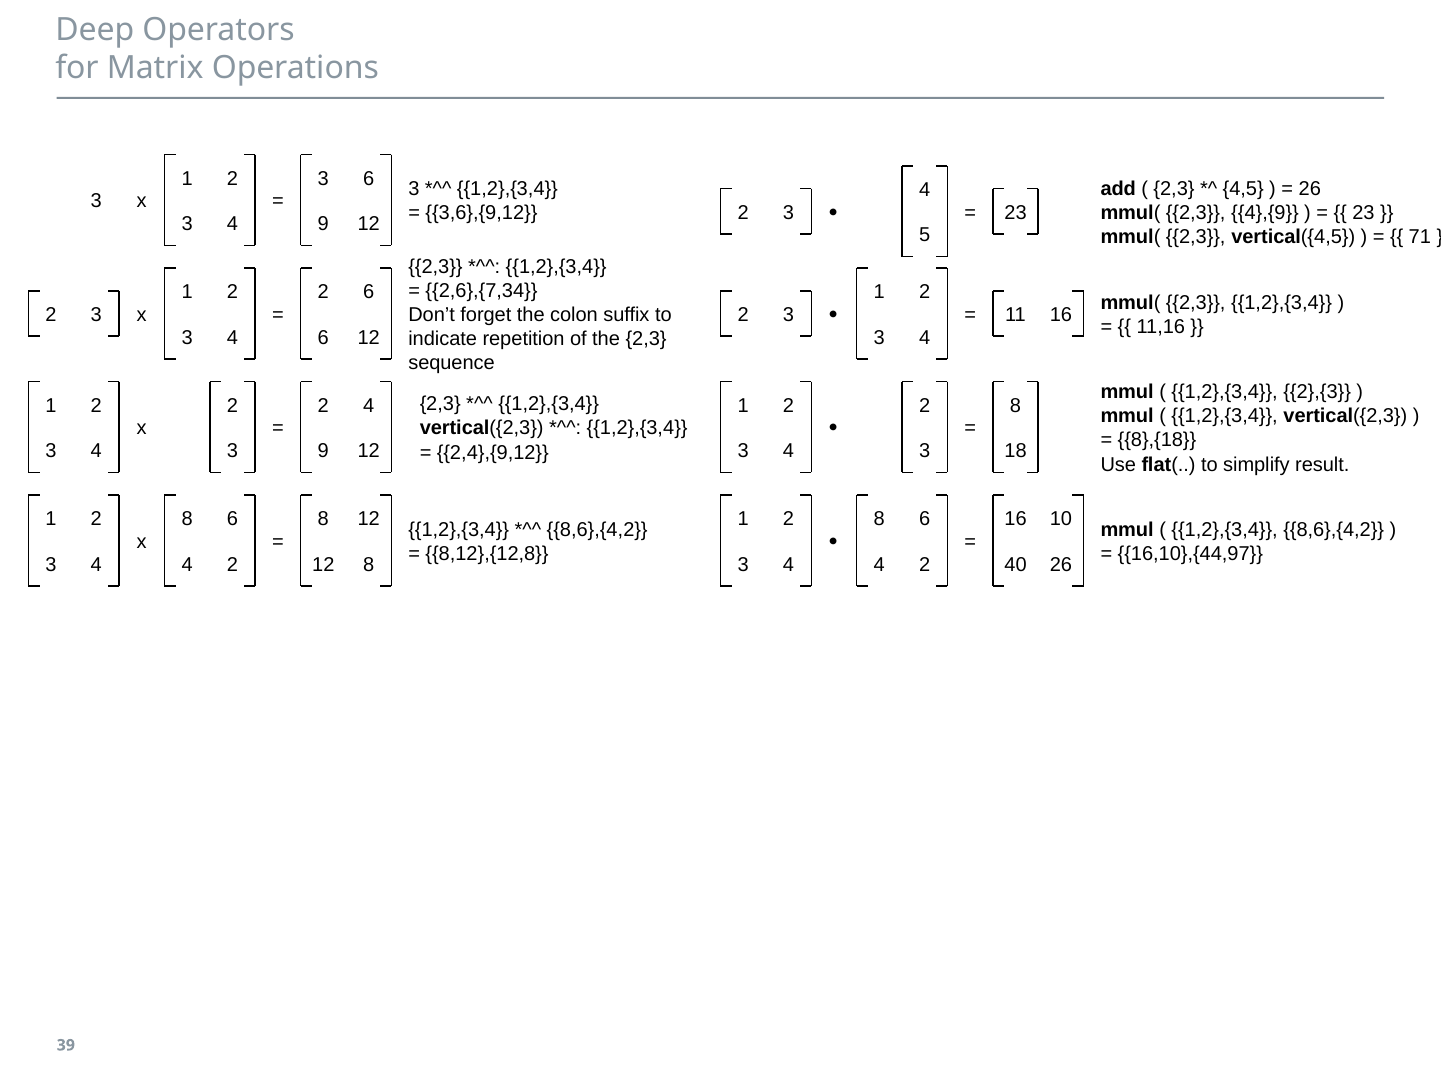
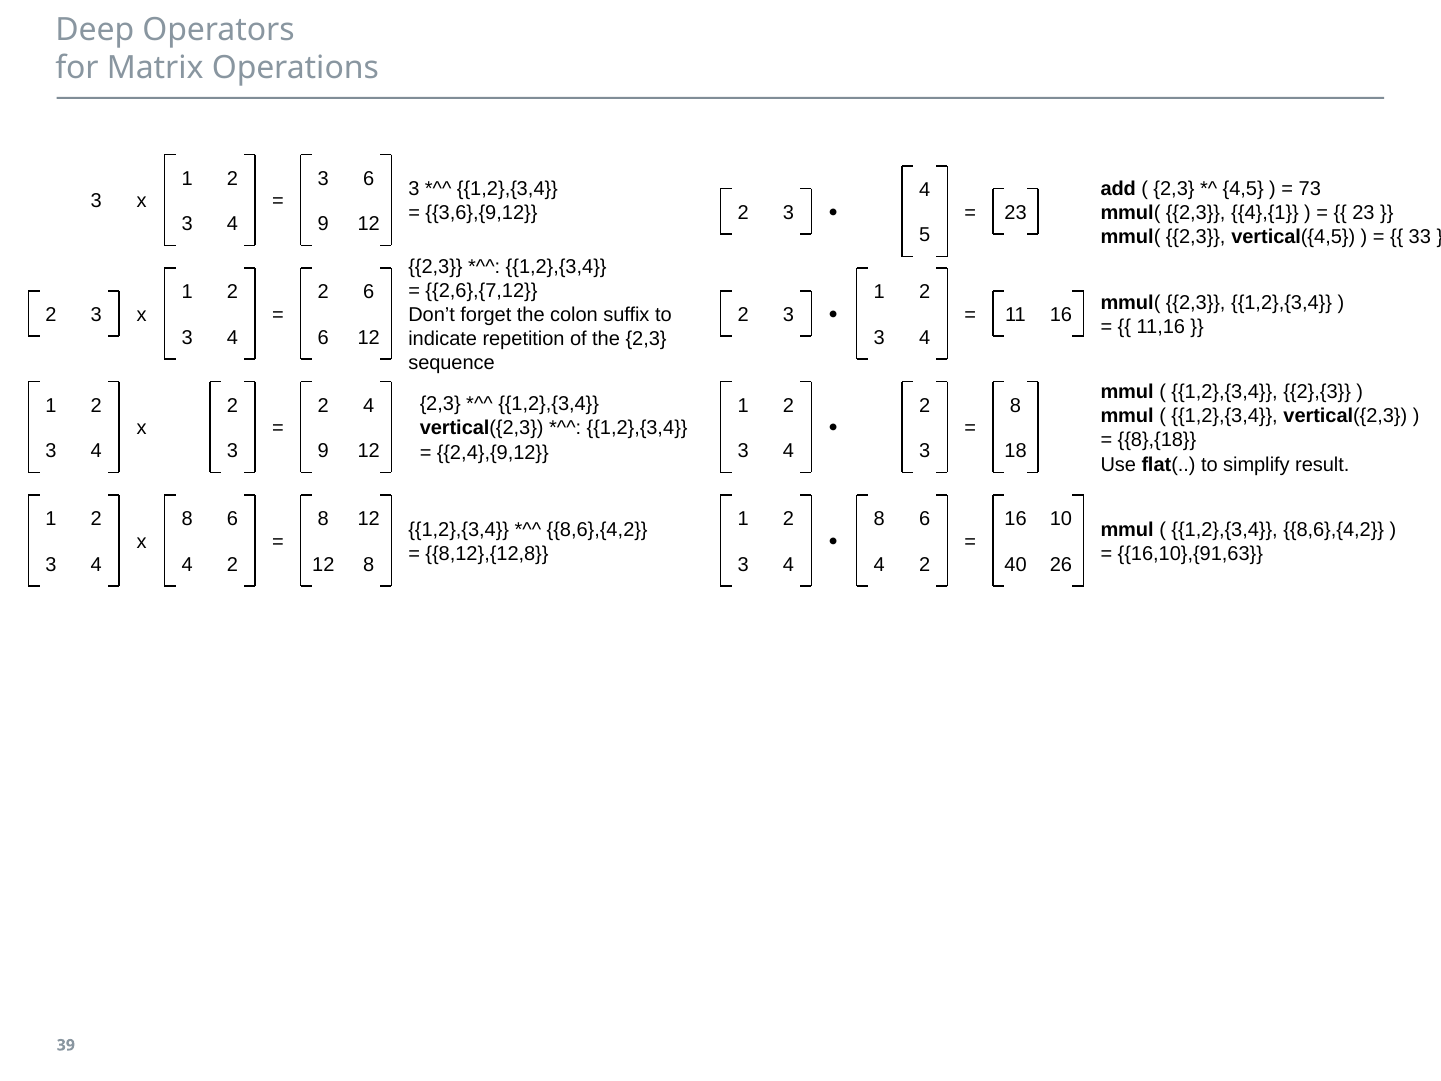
26: 26 -> 73 (1310, 189)
4},{9: 4},{9 -> 4},{1 (1265, 213)
71: 71 -> 33 (1420, 237)
2,6},{7,34: 2,6},{7,34 -> 2,6},{7,12 (481, 291)
16,10},{44,97: 16,10},{44,97 -> 16,10},{91,63 (1190, 554)
